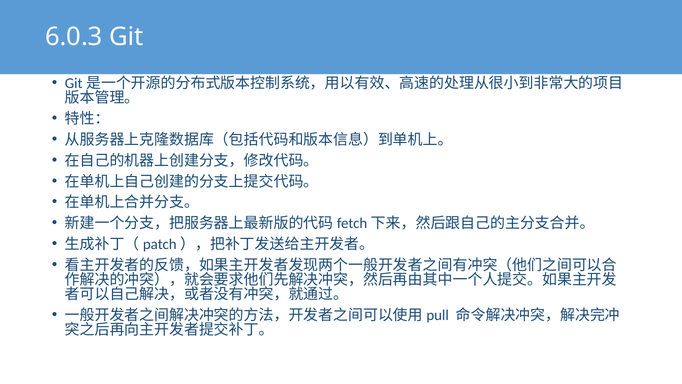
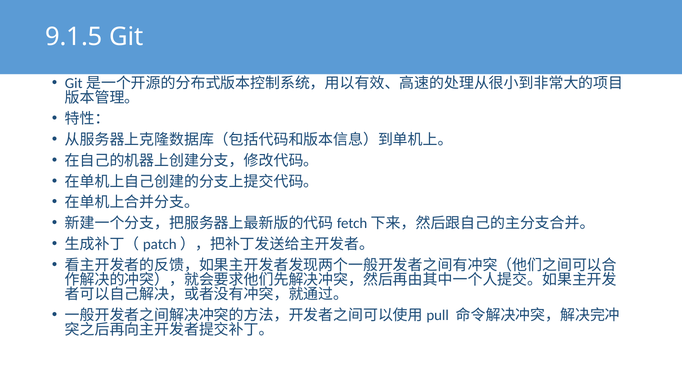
6.0.3: 6.0.3 -> 9.1.5 (74, 37)
